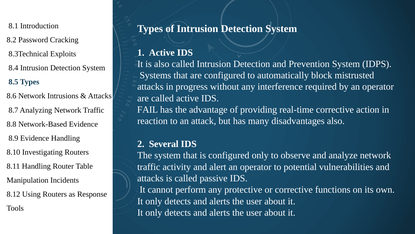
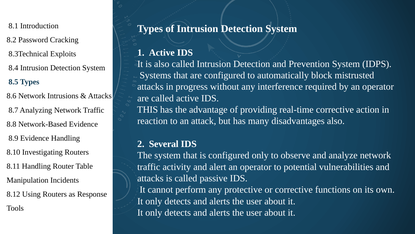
FAIL: FAIL -> THIS (148, 109)
